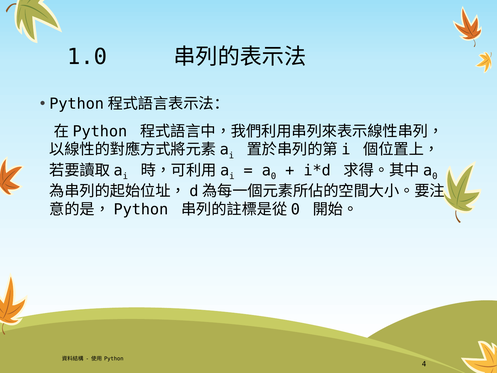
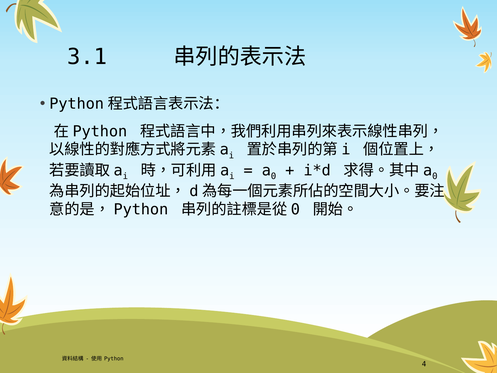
1.0: 1.0 -> 3.1 (87, 57)
